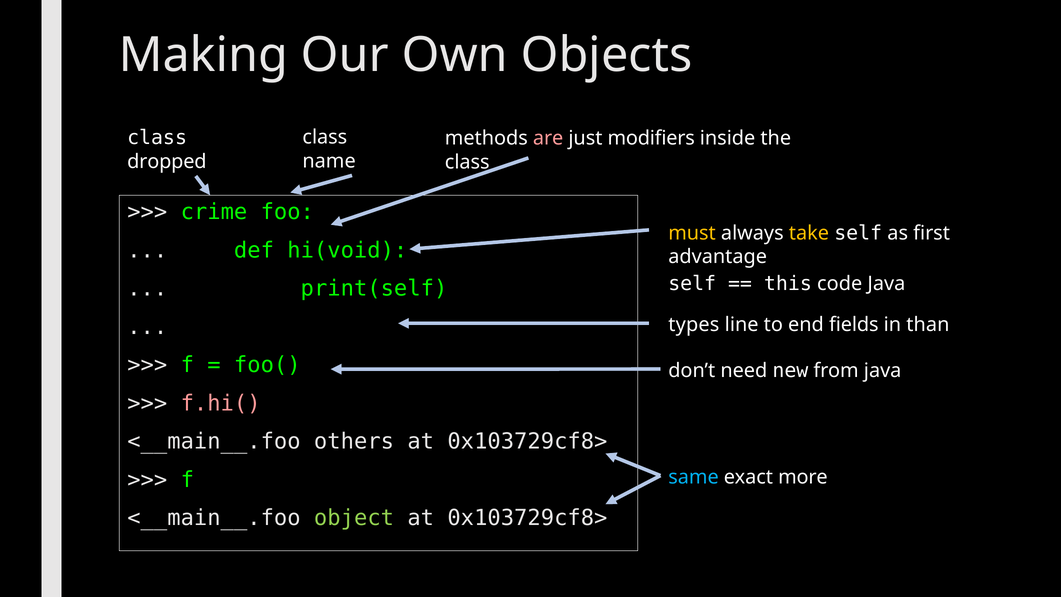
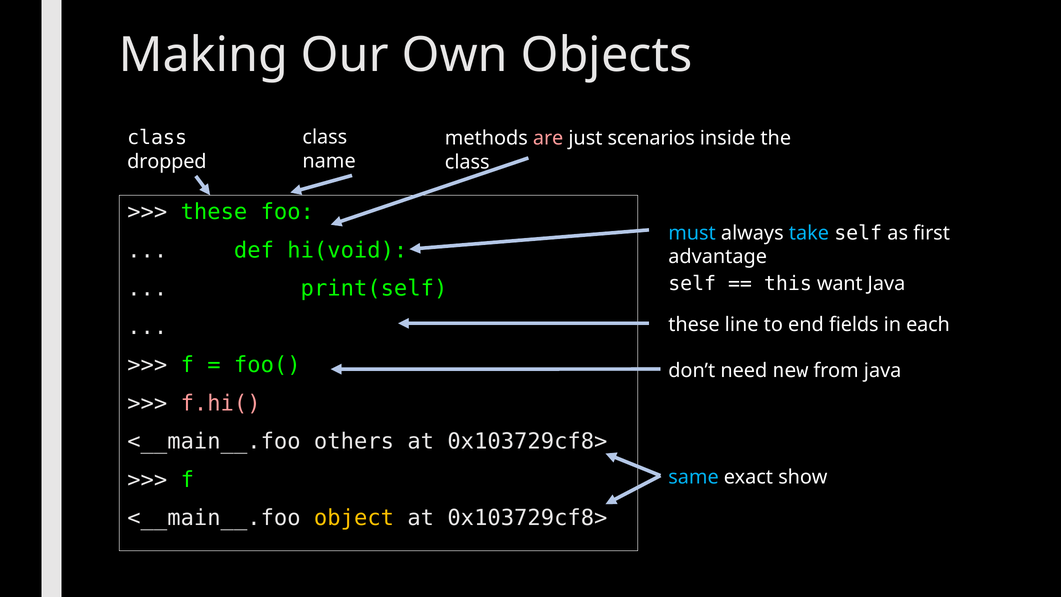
modifiers: modifiers -> scenarios (651, 138)
crime: crime -> these (214, 212)
must colour: yellow -> light blue (692, 233)
take colour: yellow -> light blue (809, 233)
code: code -> want (840, 283)
types: types -> these (694, 324)
than: than -> each (928, 324)
more: more -> show (803, 477)
object colour: light green -> yellow (354, 518)
